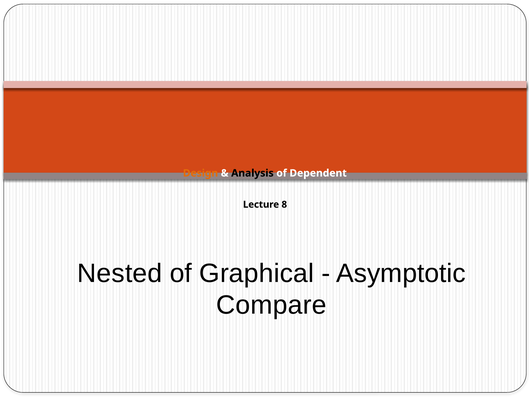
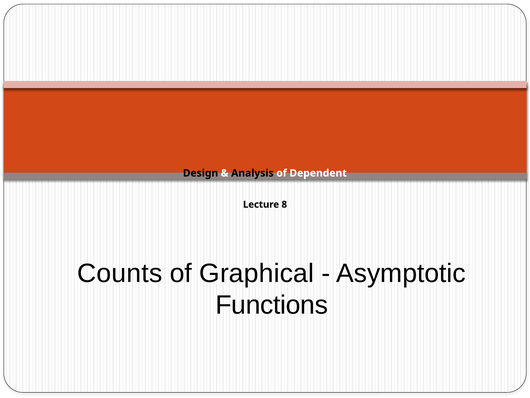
Design colour: orange -> black (201, 173)
Nested: Nested -> Counts (120, 273)
Compare: Compare -> Functions (272, 305)
